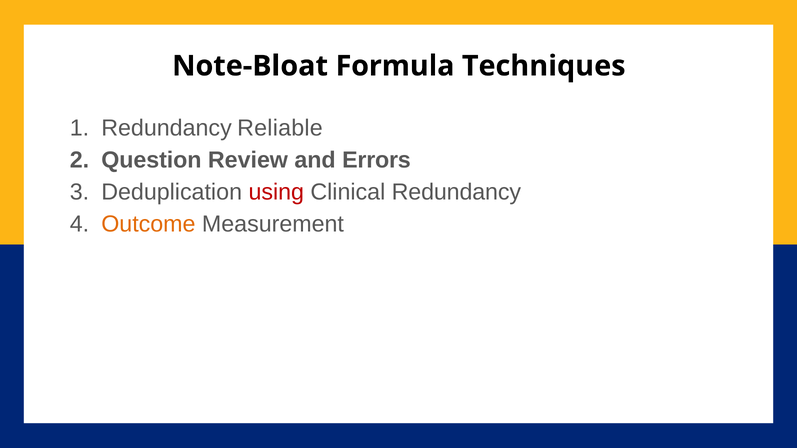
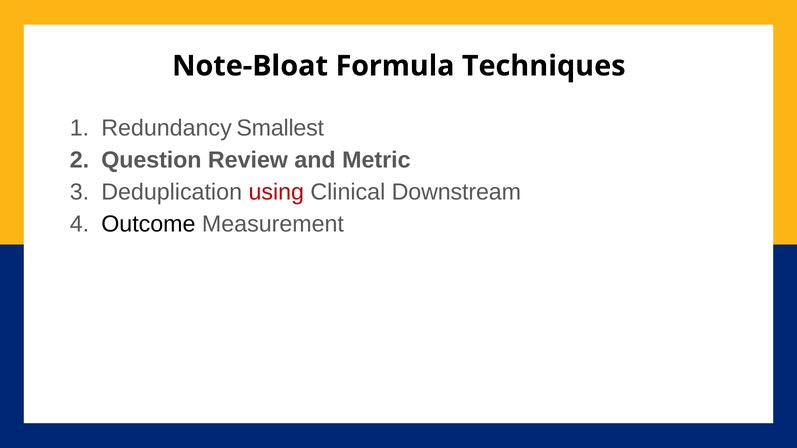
Reliable: Reliable -> Smallest (280, 128)
Errors: Errors -> Metric (376, 160)
Clinical Redundancy: Redundancy -> Downstream (456, 192)
Outcome colour: orange -> black (148, 224)
